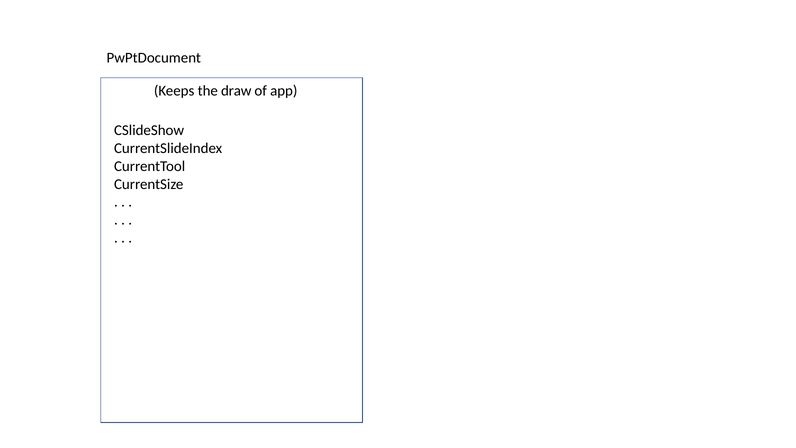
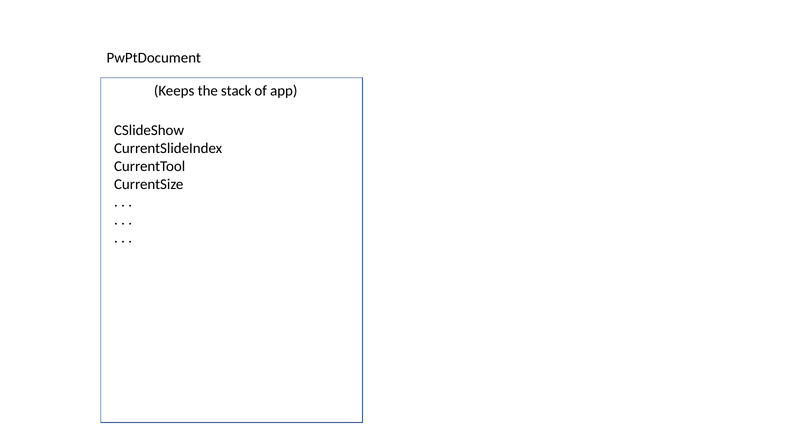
draw: draw -> stack (236, 91)
